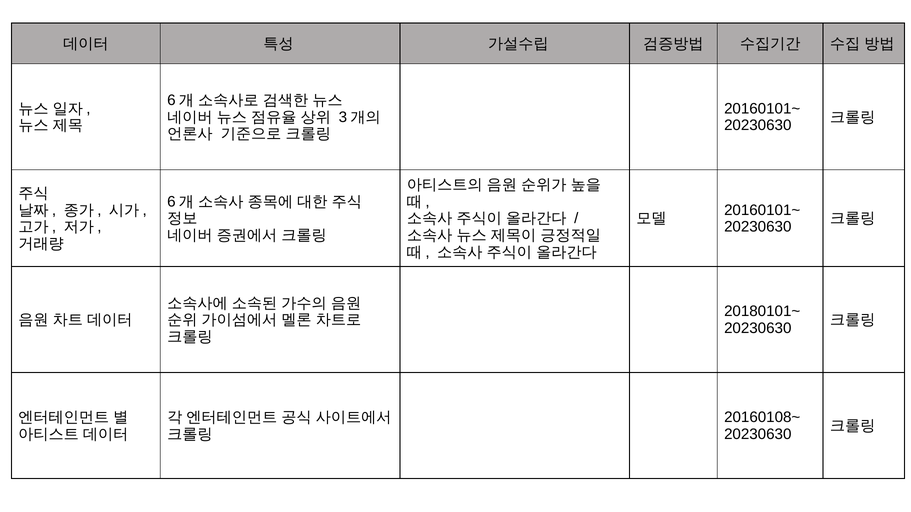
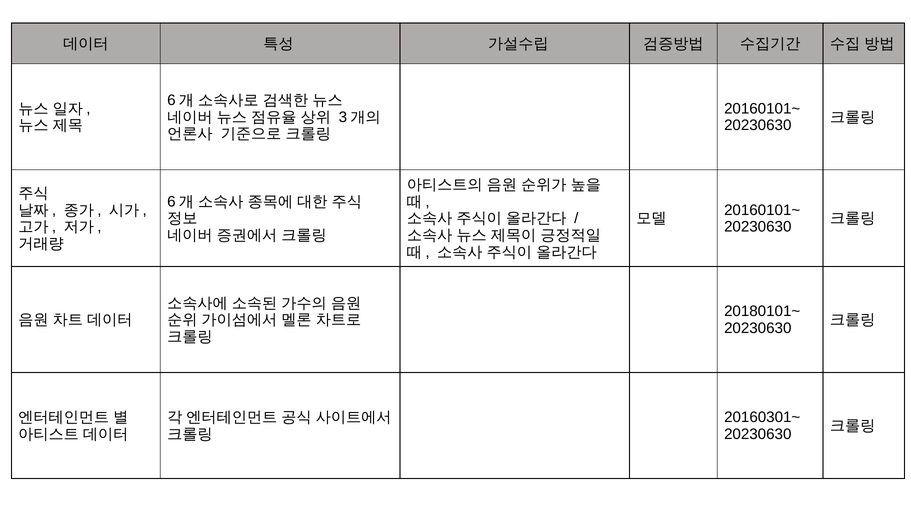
20160108~: 20160108~ -> 20160301~ (762, 418)
